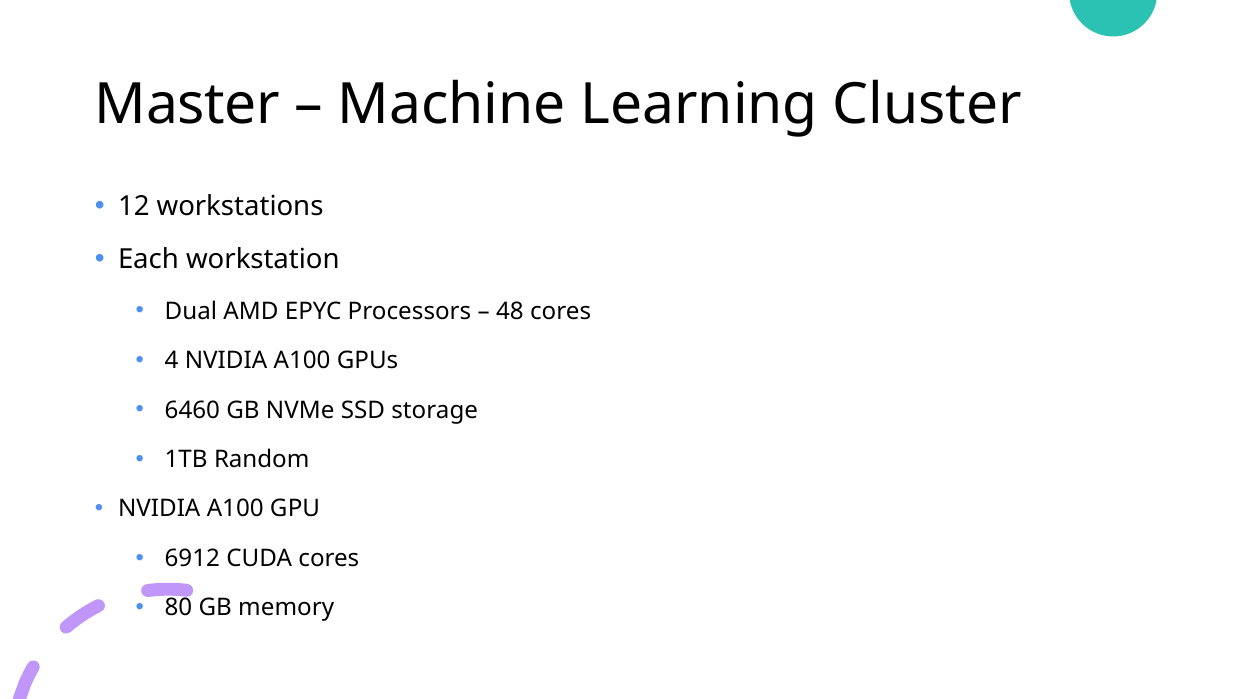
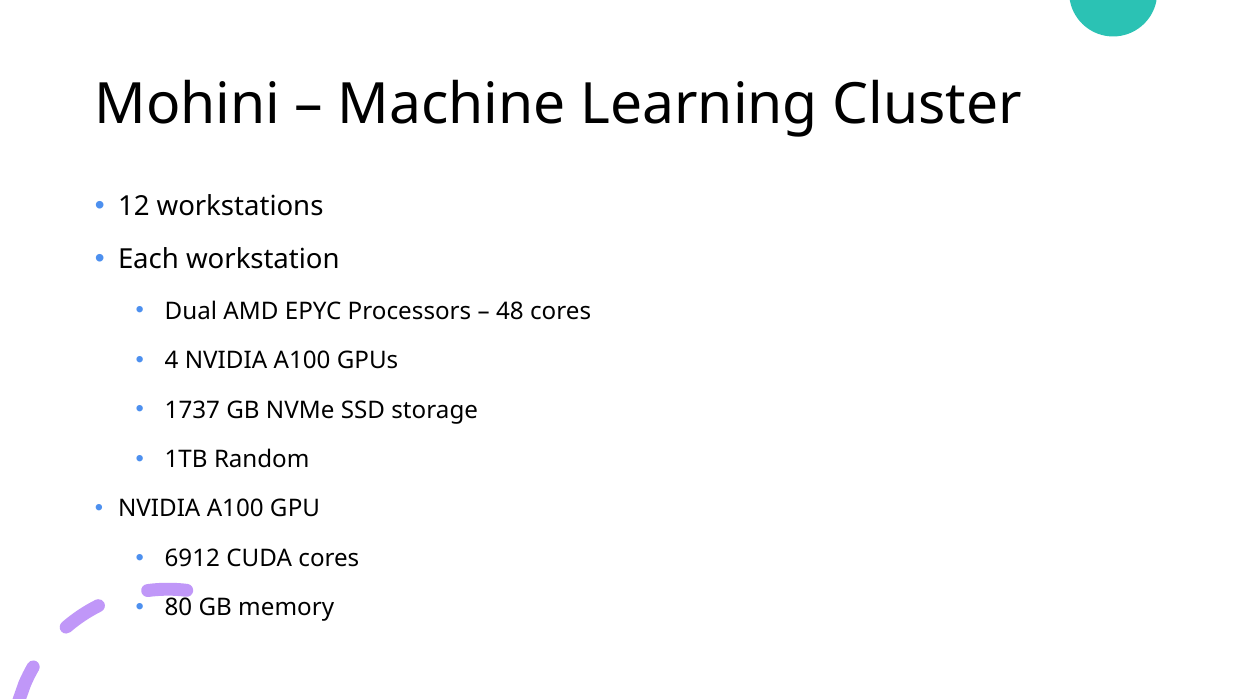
Master: Master -> Mohini (187, 104)
6460: 6460 -> 1737 (192, 410)
